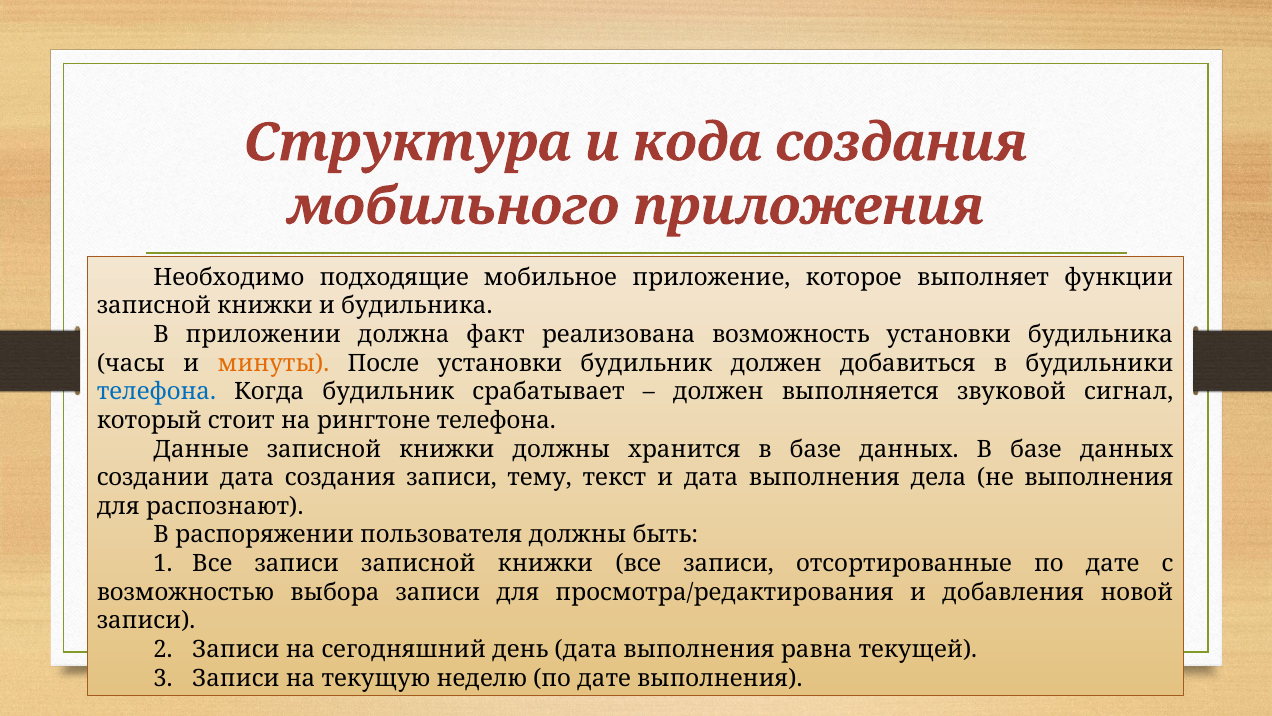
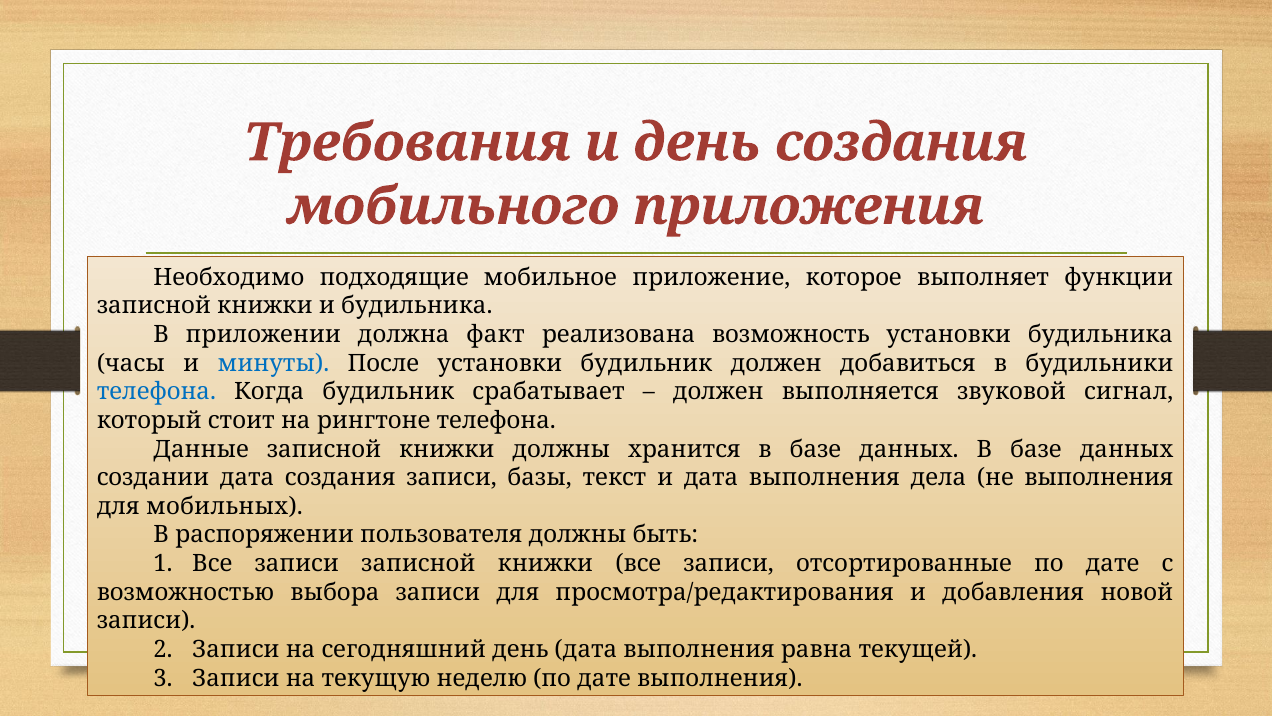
Структура: Структура -> Требования (407, 143)
и кода: кода -> день (697, 143)
минуты colour: orange -> blue (273, 363)
тему: тему -> базы (540, 478)
распознают: распознают -> мобильных (225, 506)
